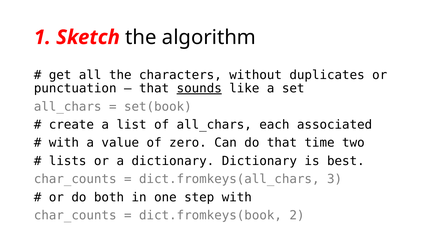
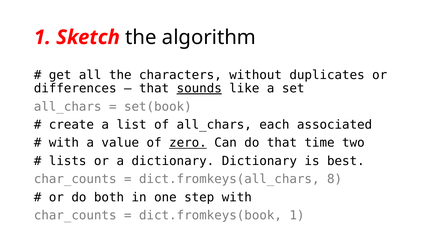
punctuation: punctuation -> differences (75, 88)
zero underline: none -> present (188, 143)
3: 3 -> 8 (335, 179)
dict.fromkeys(book 2: 2 -> 1 (297, 215)
